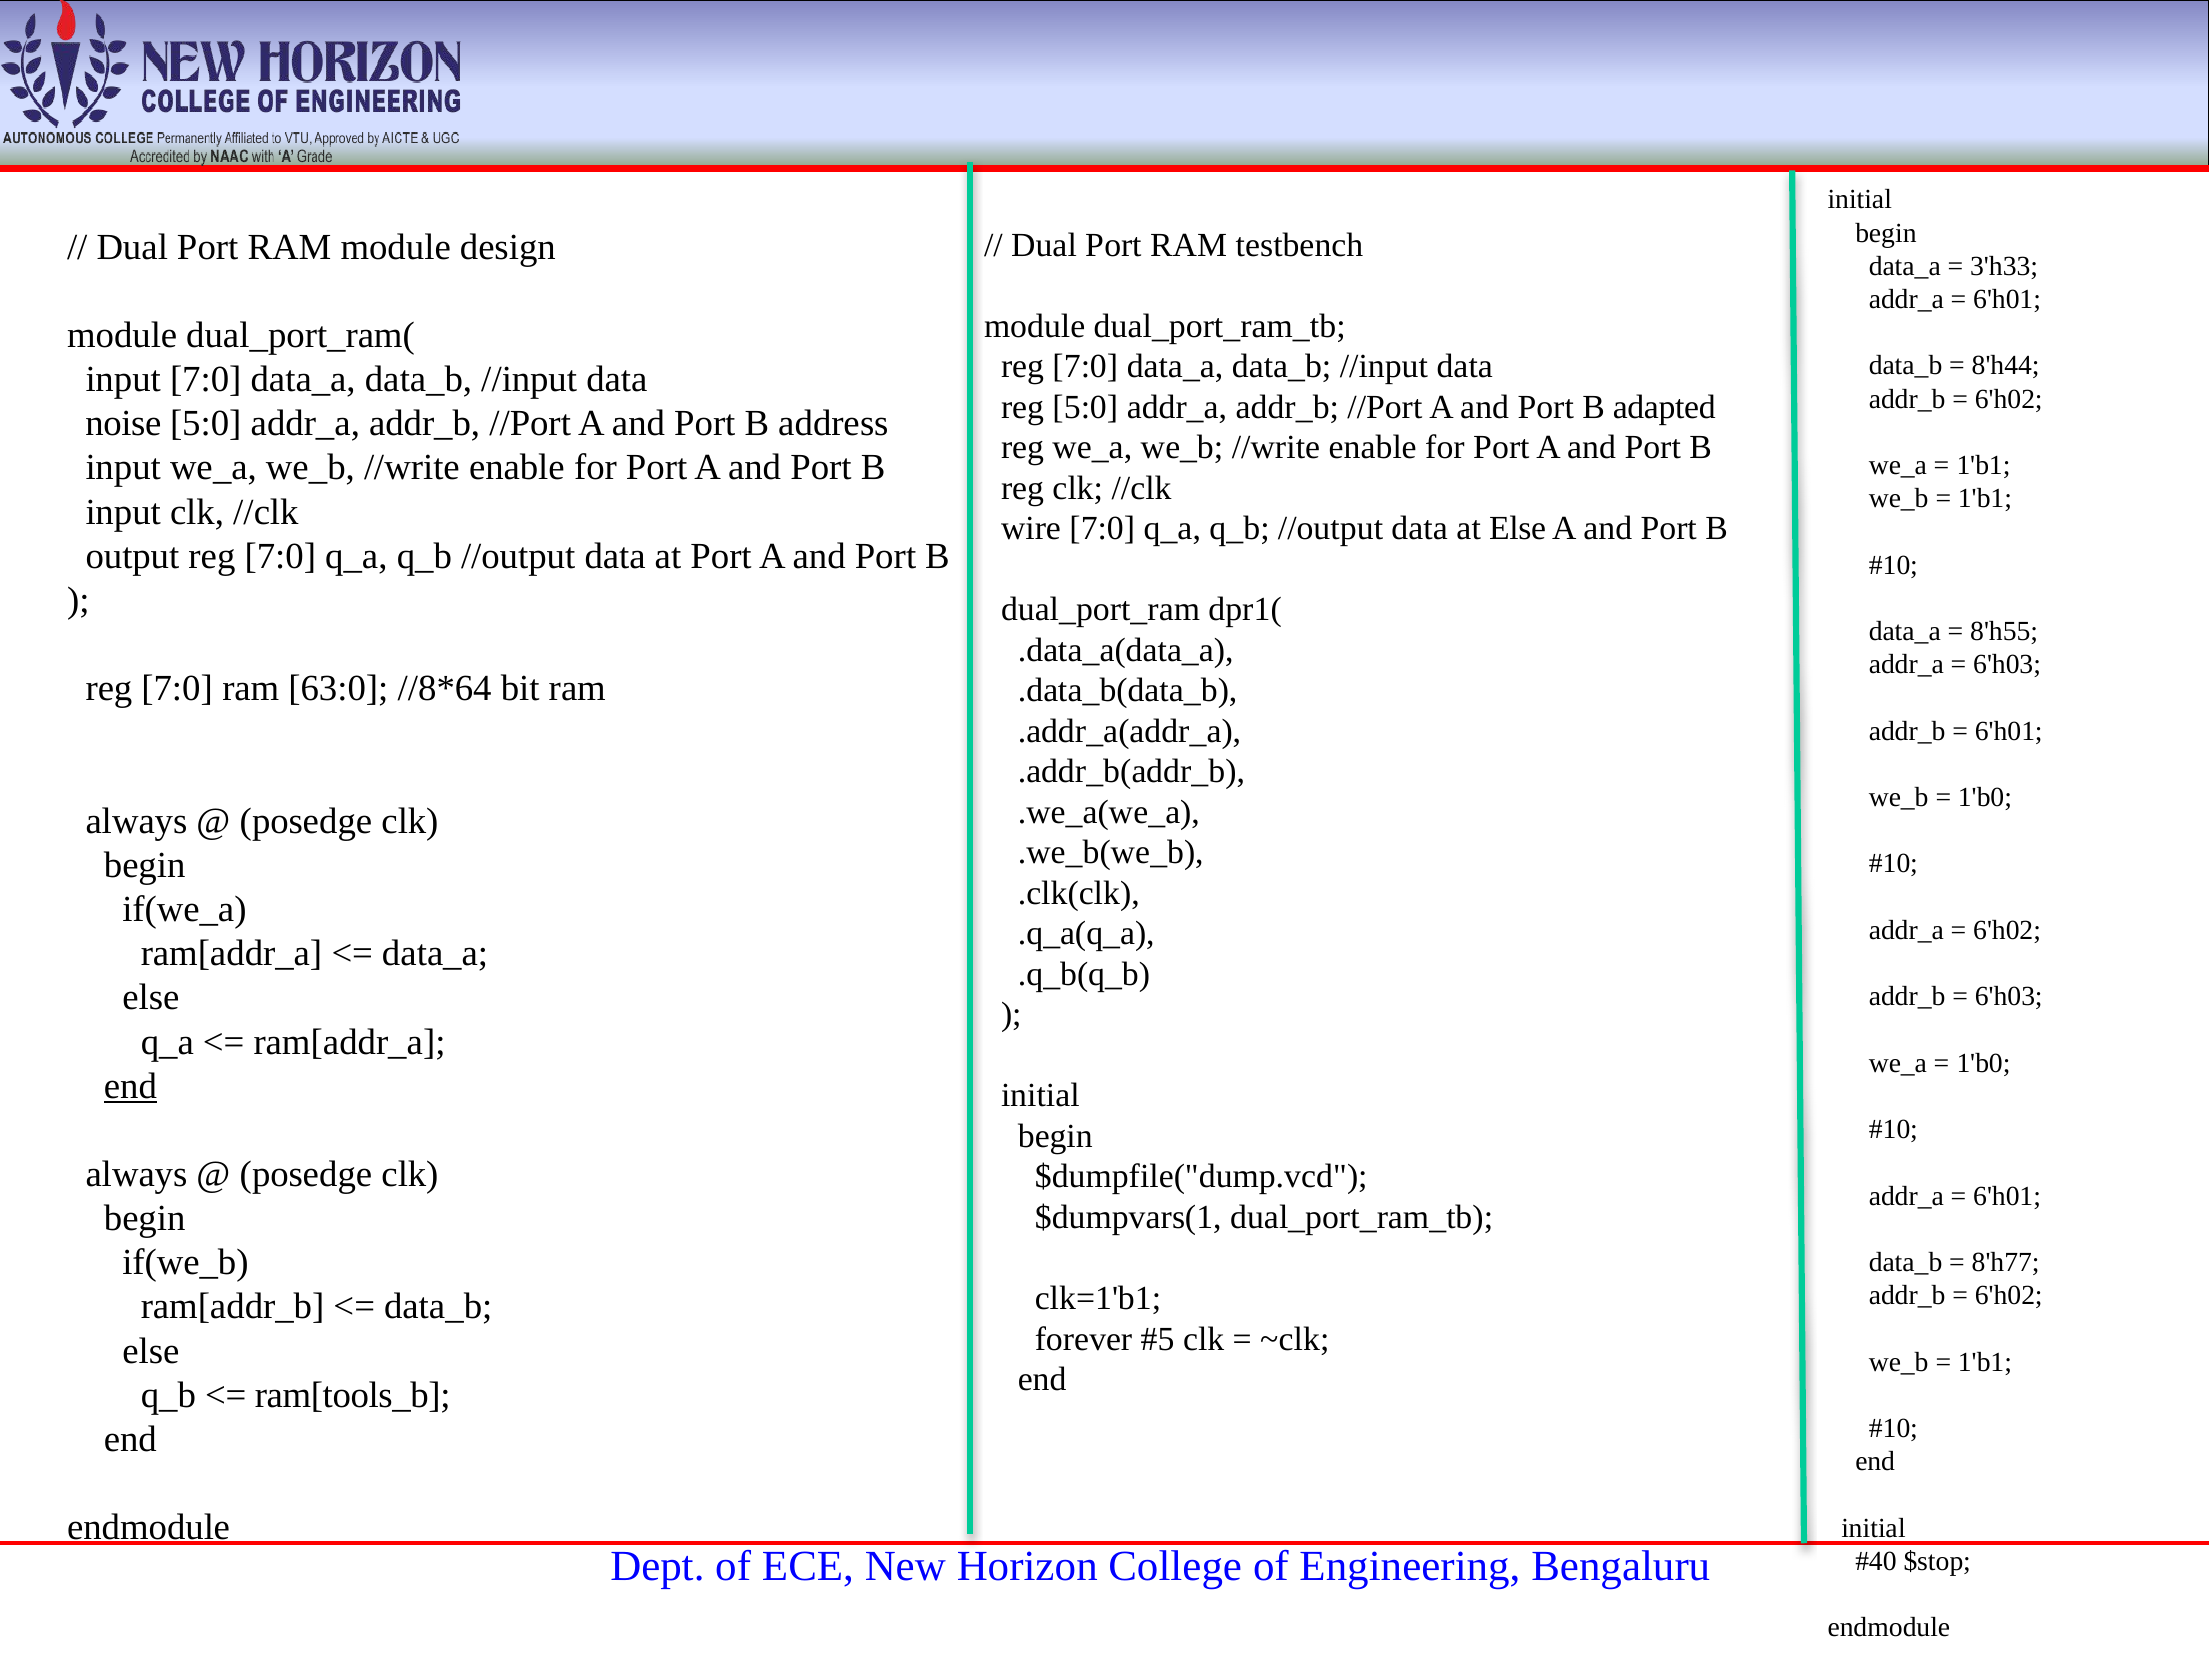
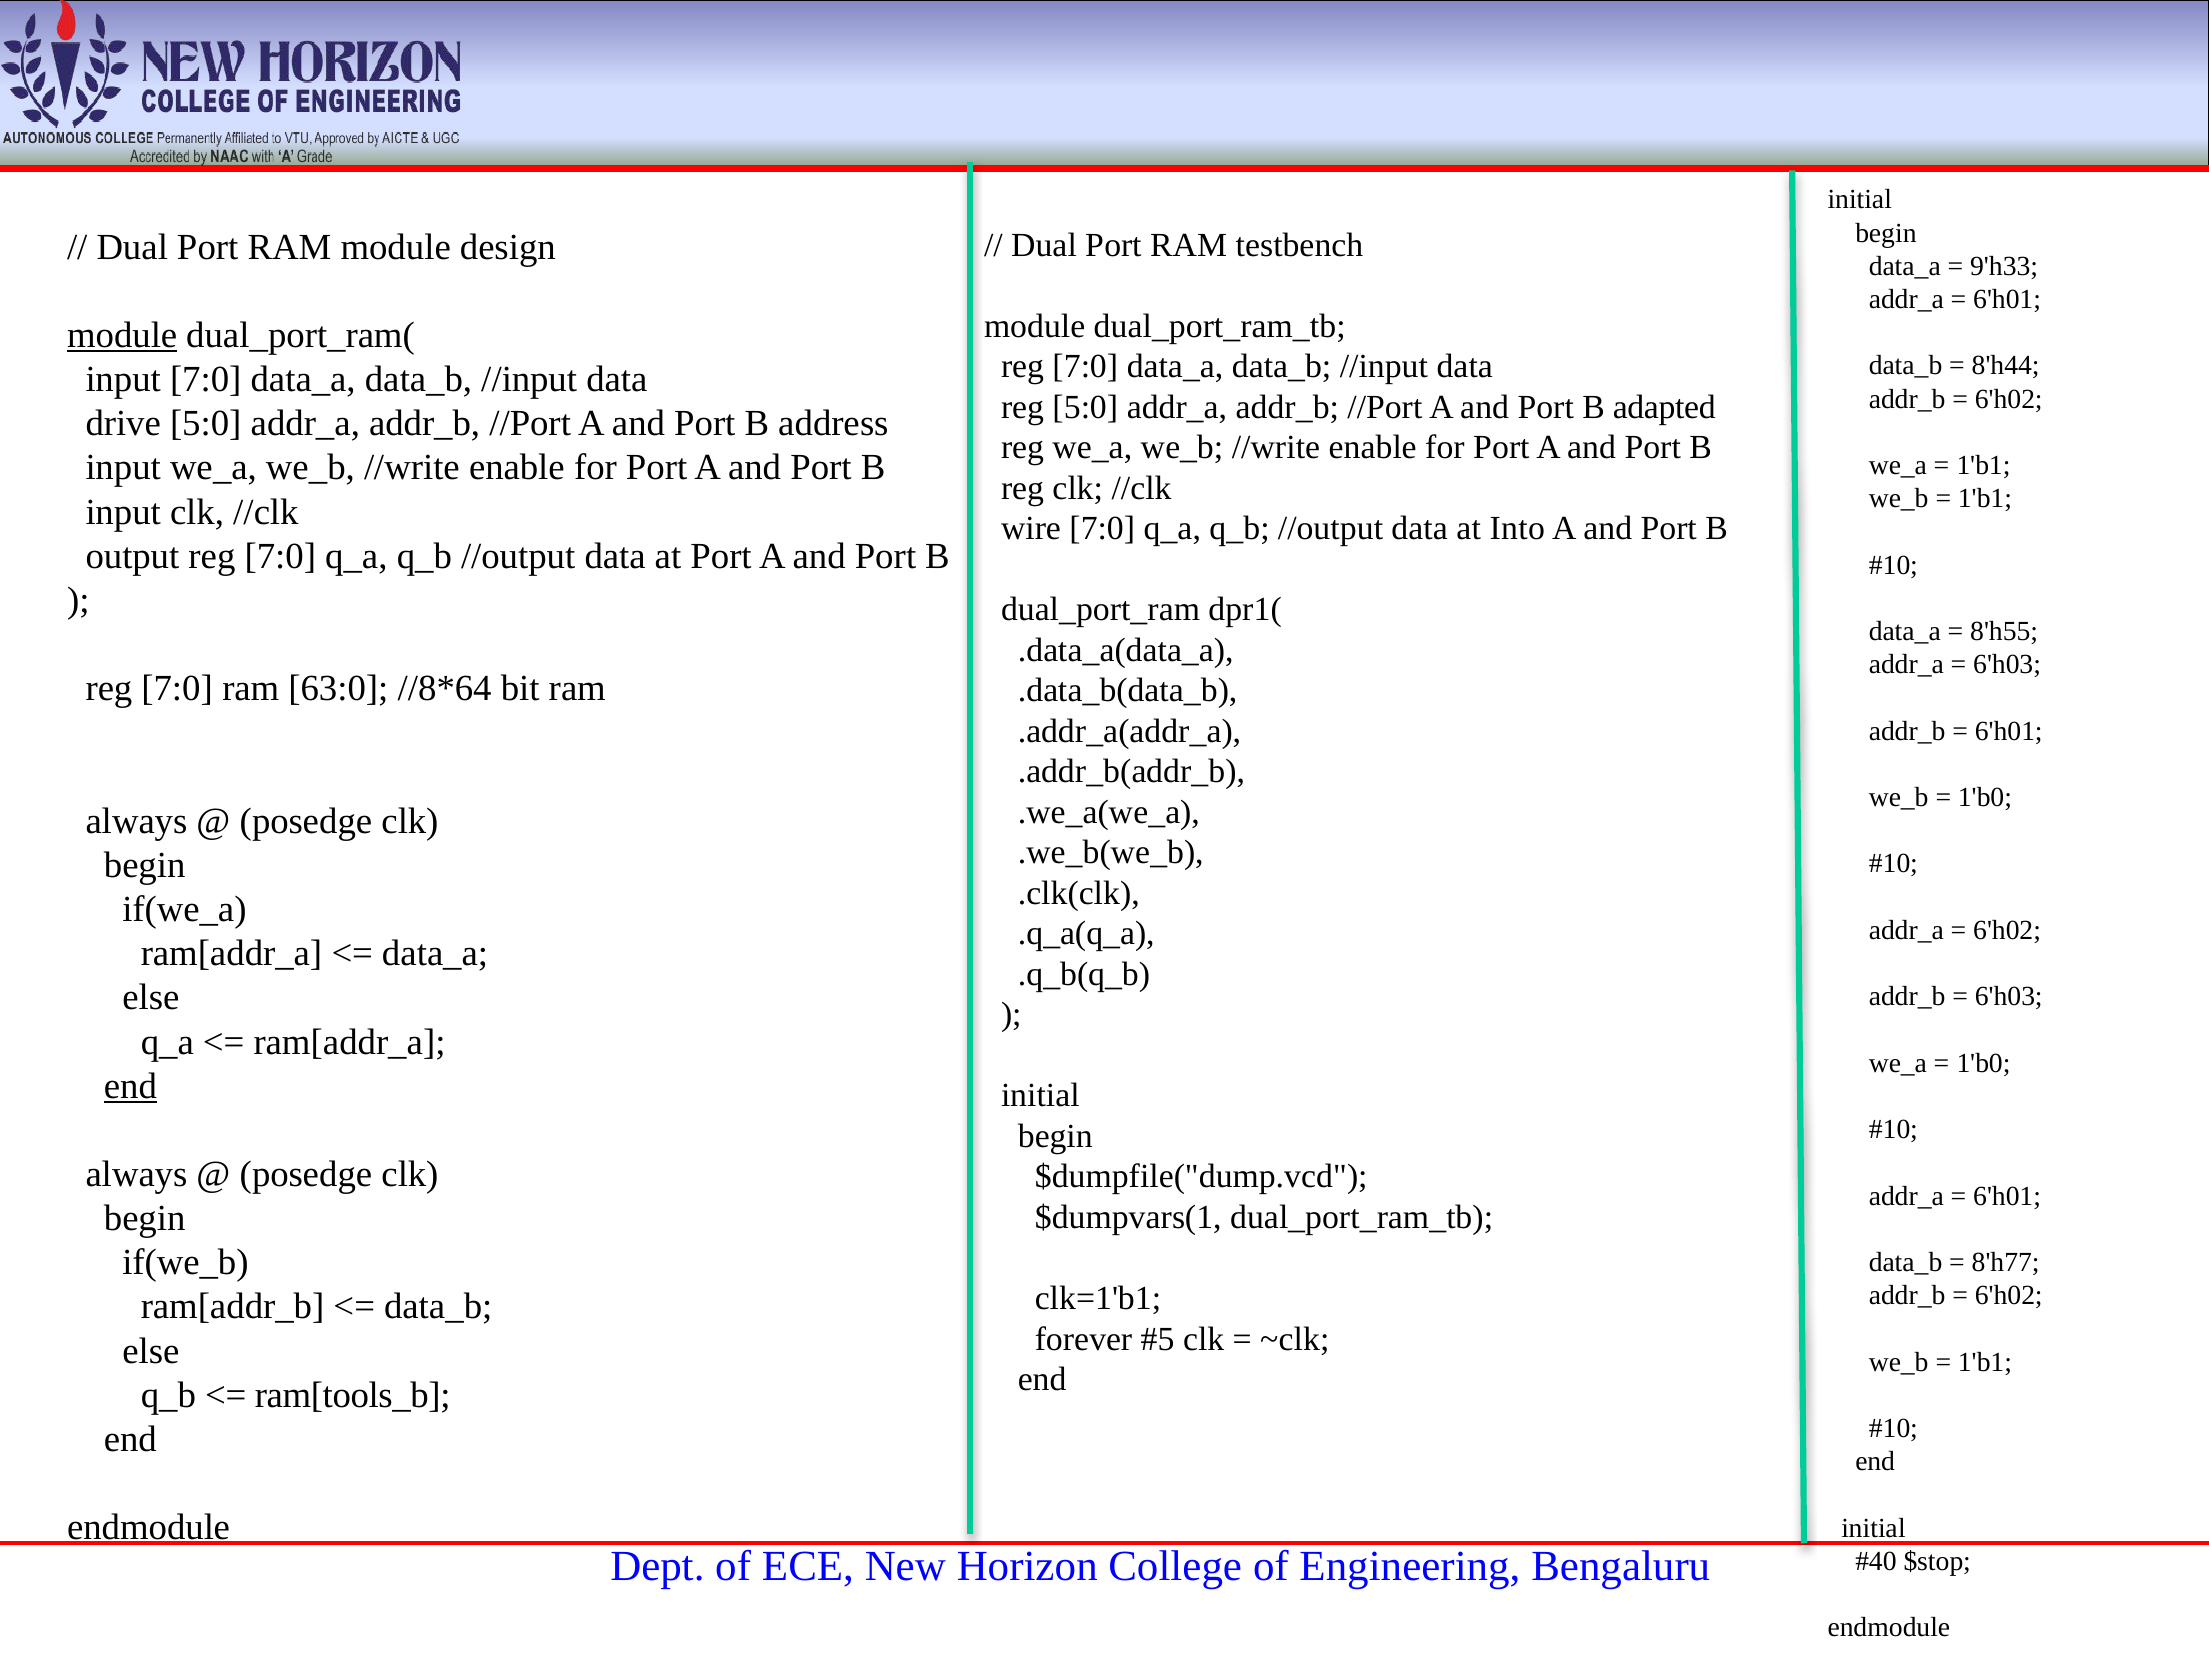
3'h33: 3'h33 -> 9'h33 (2004, 266)
module underline: none -> present (122, 335)
noise: noise -> drive (123, 424)
at Else: Else -> Into (1517, 529)
